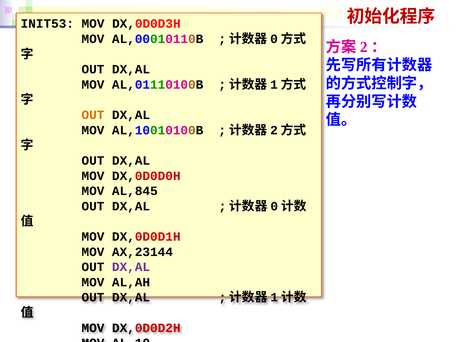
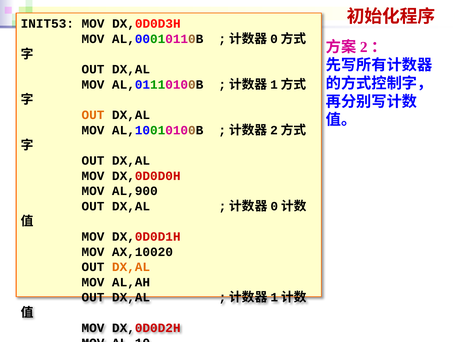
AL,845: AL,845 -> AL,900 (135, 191)
AX,23144: AX,23144 -> AX,10020 (142, 252)
DX,AL colour: purple -> orange (131, 267)
